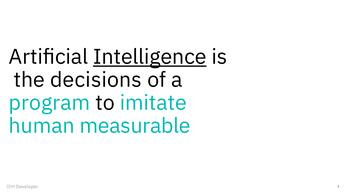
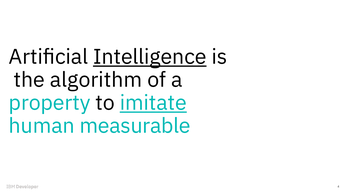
decisions: decisions -> algorithm (96, 80)
program: program -> property (50, 103)
imitate underline: none -> present (153, 103)
